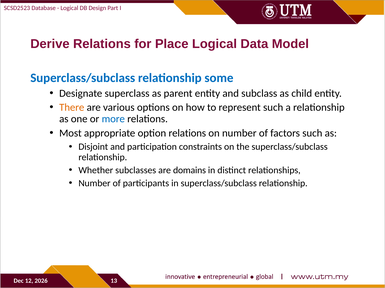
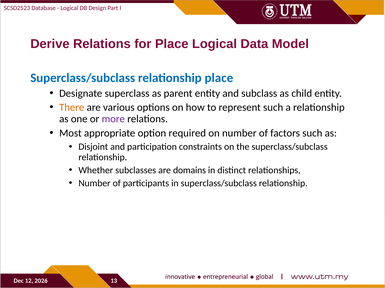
relationship some: some -> place (219, 78)
more colour: blue -> purple (113, 119)
option relations: relations -> required (187, 133)
